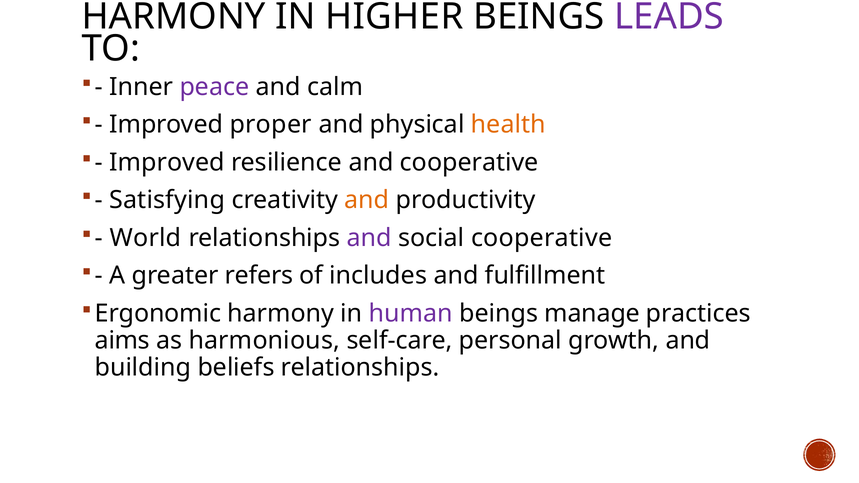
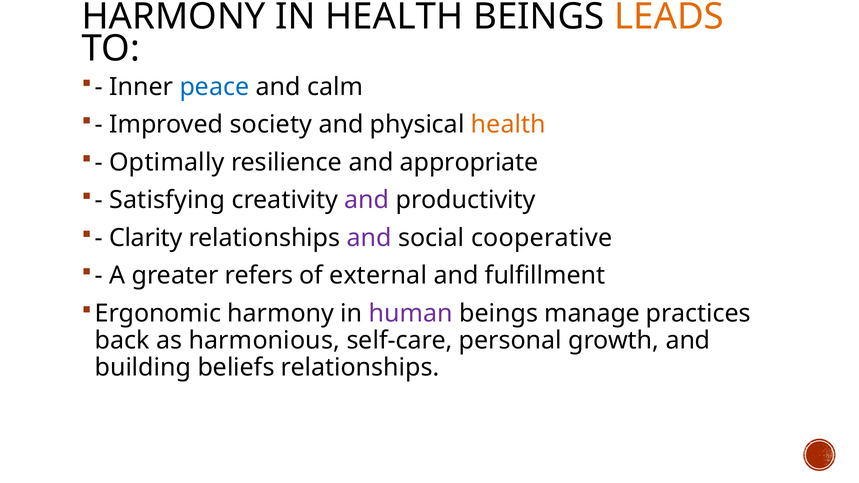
IN HIGHER: HIGHER -> HEALTH (394, 17)
LEADS colour: purple -> orange (669, 17)
peace colour: purple -> blue (214, 87)
proper: proper -> society (271, 125)
Improved: Improved -> Optimally (167, 163)
and cooperative: cooperative -> appropriate (469, 163)
and colour: orange -> purple (367, 200)
World: World -> Clarity (146, 238)
includes: includes -> external (378, 276)
aims: aims -> back (122, 340)
